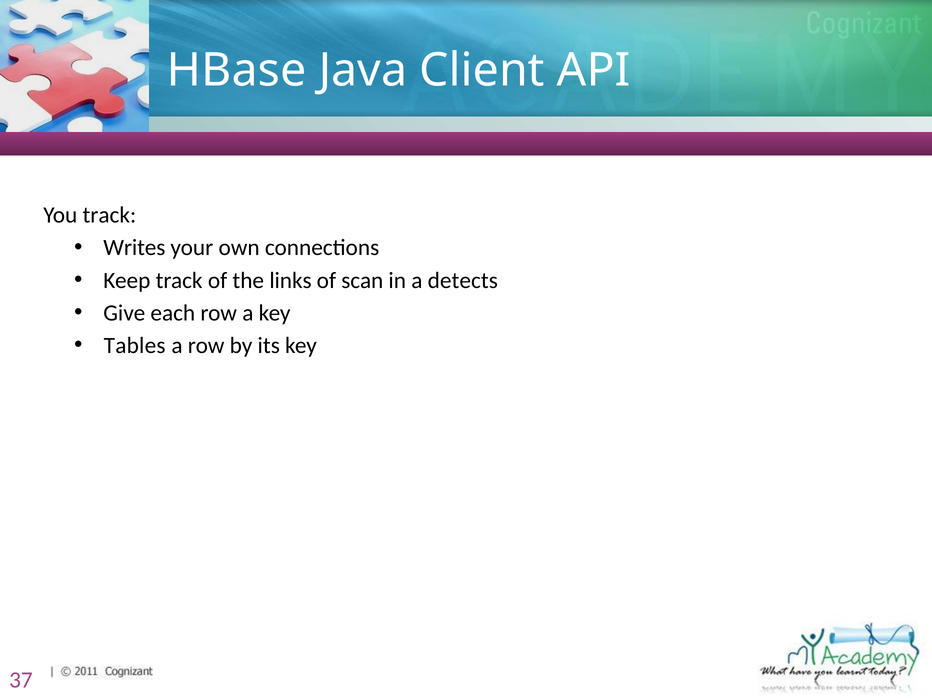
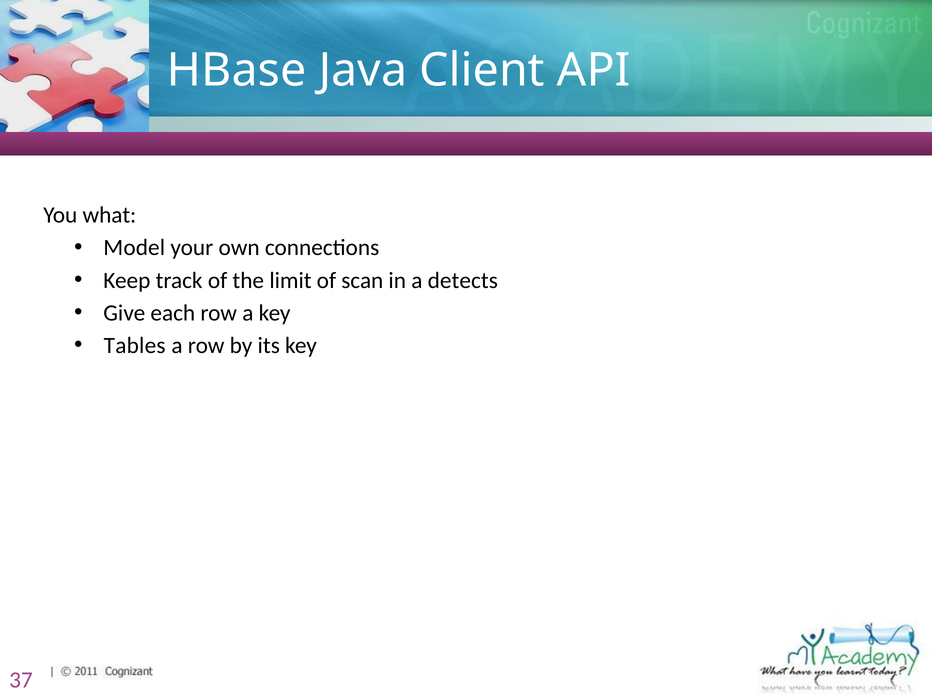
You track: track -> what (109, 215)
Writes: Writes -> Model (134, 248)
links: links -> limit (290, 280)
